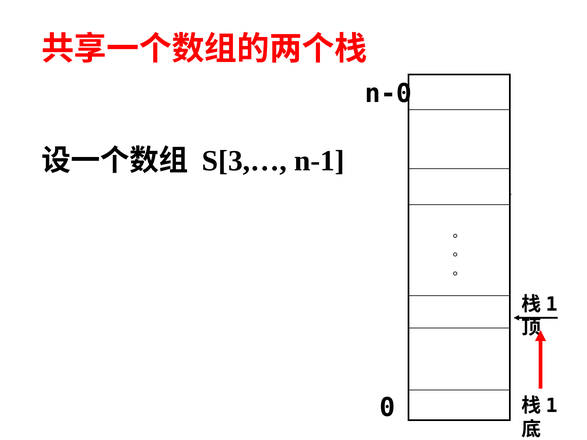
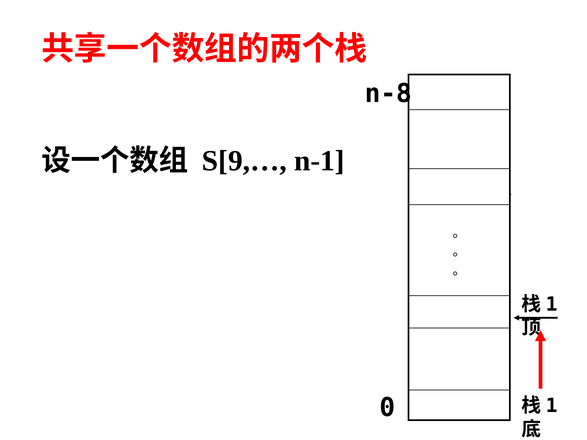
n-0: n-0 -> n-8 (388, 94)
S[3,…: S[3,… -> S[9,… (244, 161)
